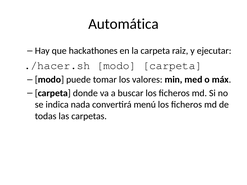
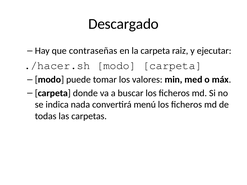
Automática: Automática -> Descargado (124, 24)
hackathones: hackathones -> contraseñas (93, 51)
